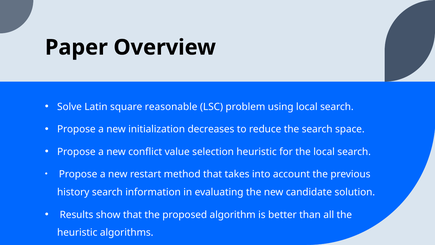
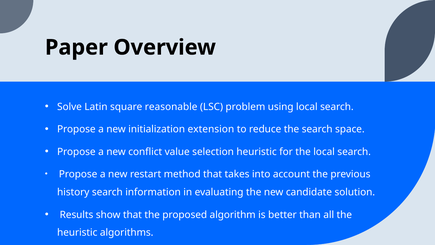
decreases: decreases -> extension (211, 129)
